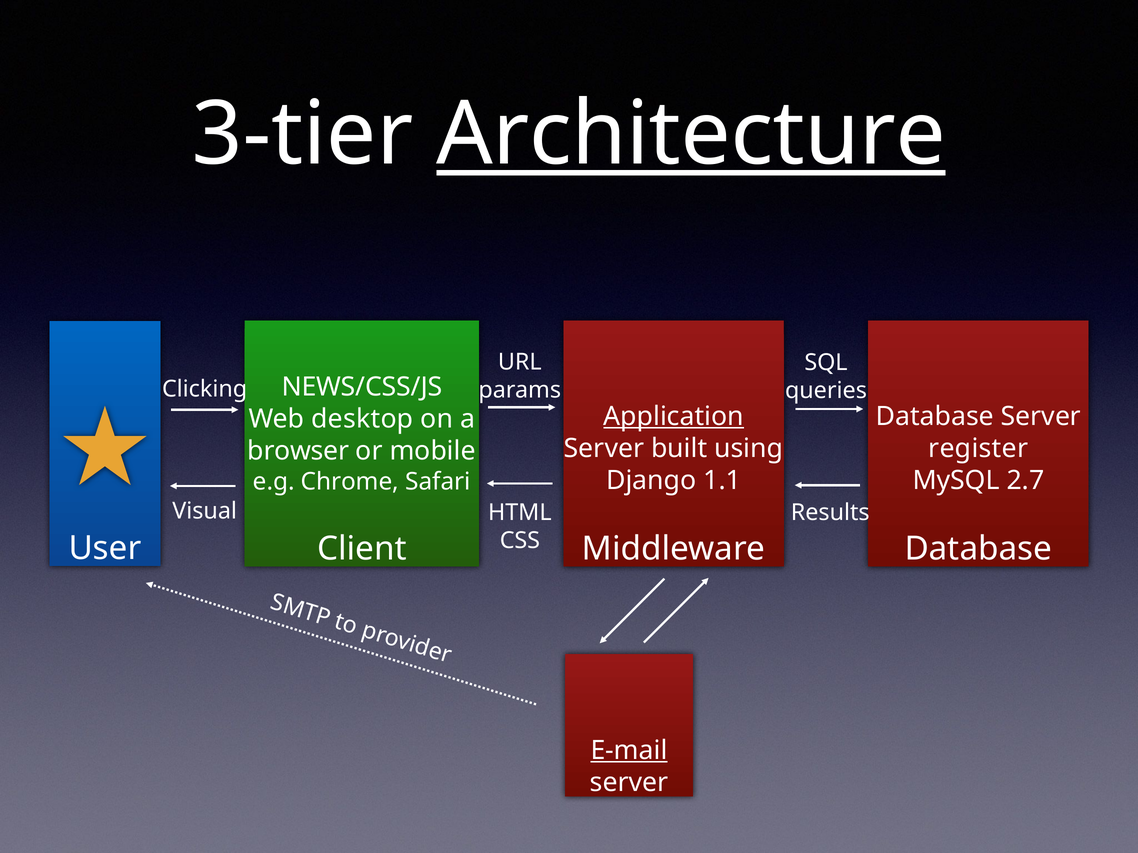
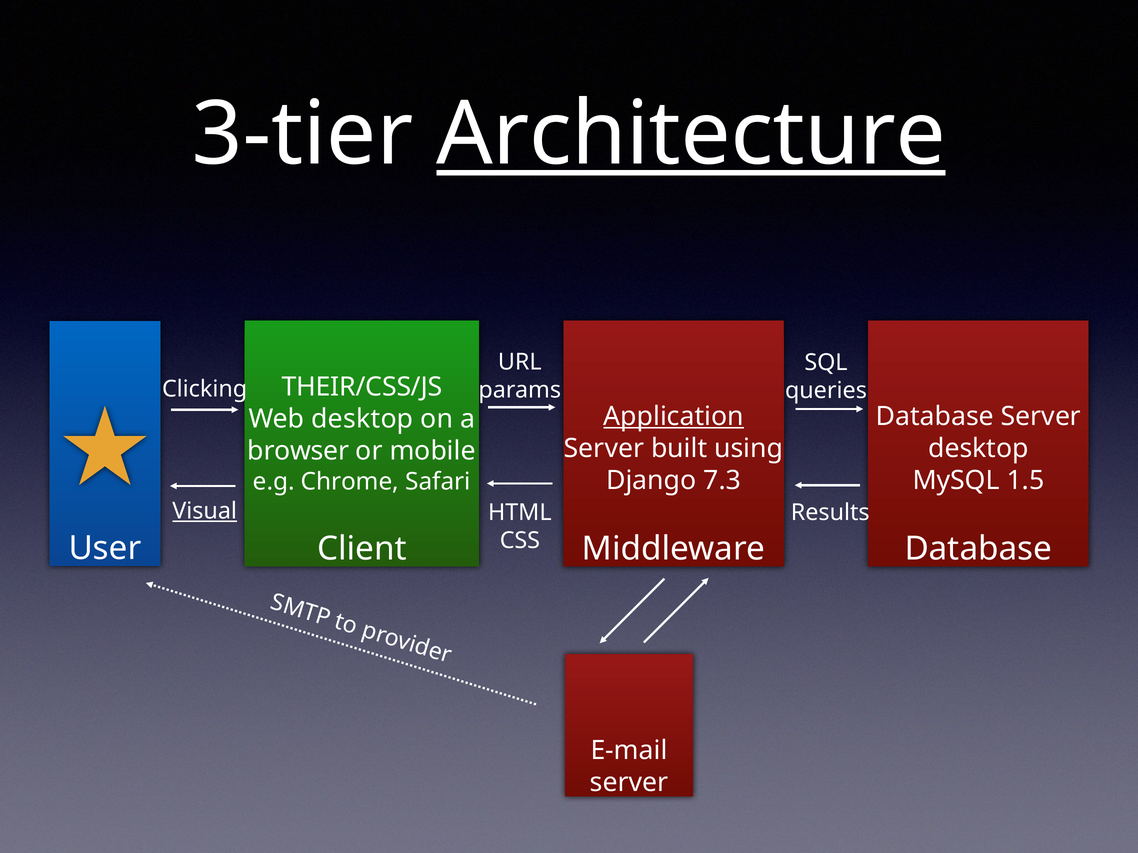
NEWS/CSS/JS: NEWS/CSS/JS -> THEIR/CSS/JS (362, 387)
register: register -> desktop (978, 449)
1.1: 1.1 -> 7.3 (722, 481)
2.7: 2.7 -> 1.5 (1025, 481)
Visual underline: none -> present (205, 511)
E-mail underline: present -> none (629, 751)
